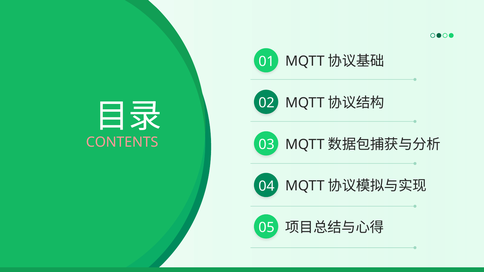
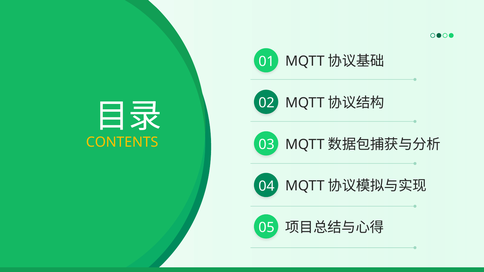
CONTENTS colour: pink -> yellow (122, 142)
